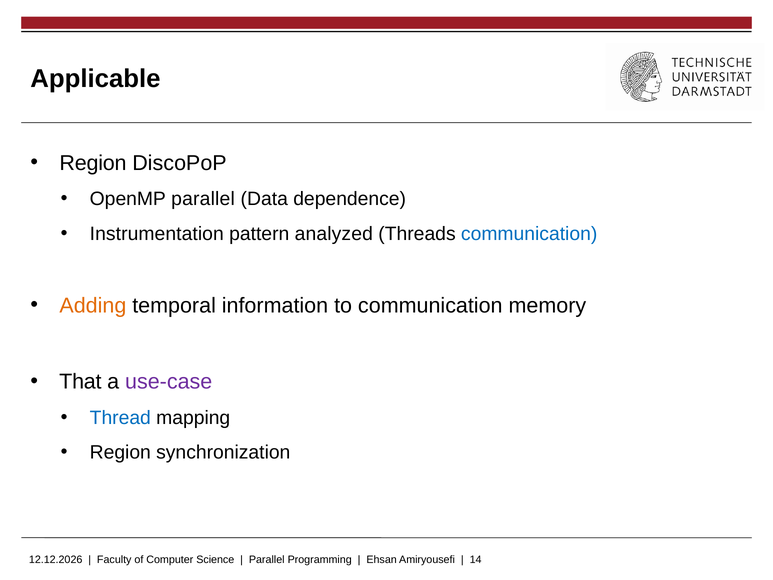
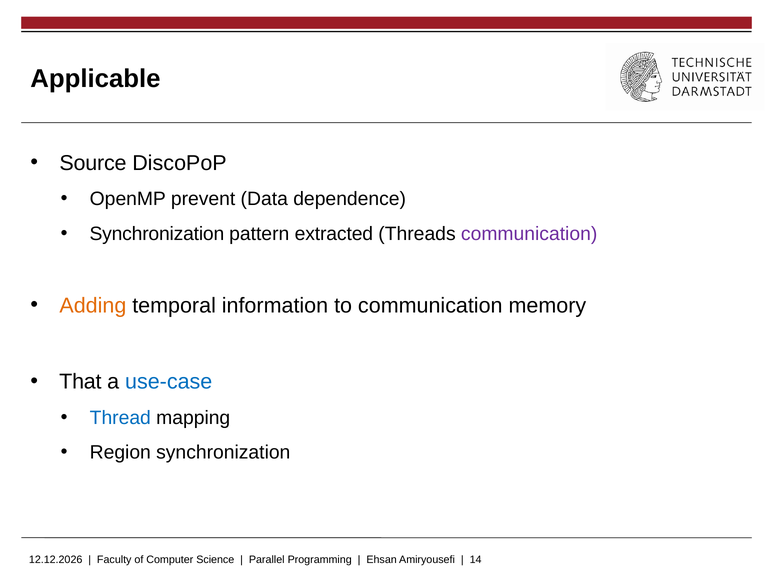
Region: Region -> Source (93, 163)
OpenMP parallel: parallel -> prevent (203, 199)
Instrumentation: Instrumentation -> Synchronization (157, 234)
analyzed: analyzed -> extracted (334, 234)
communication colour: blue -> purple (529, 234)
use-case colour: purple -> blue (169, 382)
